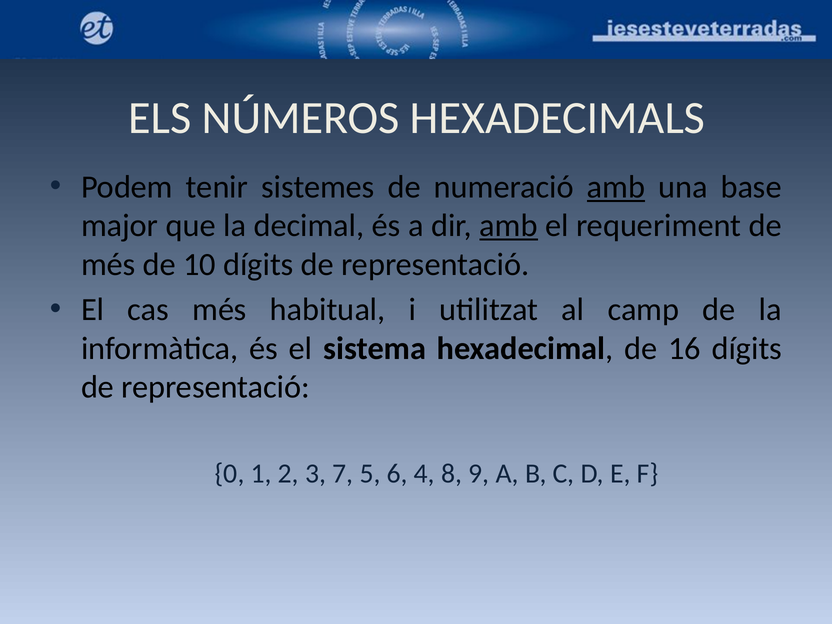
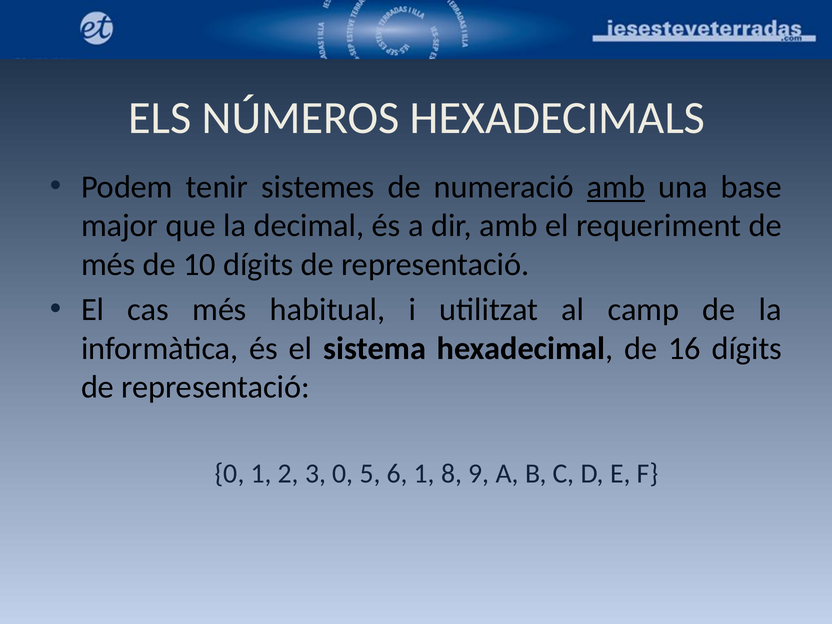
amb underline: present -> none (509, 226)
3 7: 7 -> 0 (343, 474)
6 4: 4 -> 1 (424, 474)
